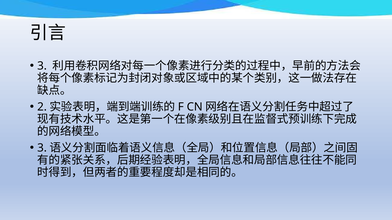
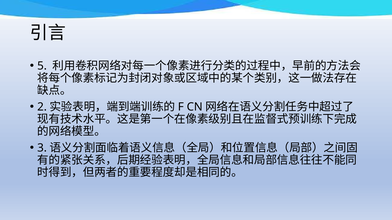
3: 3 -> 5 (42, 66)
